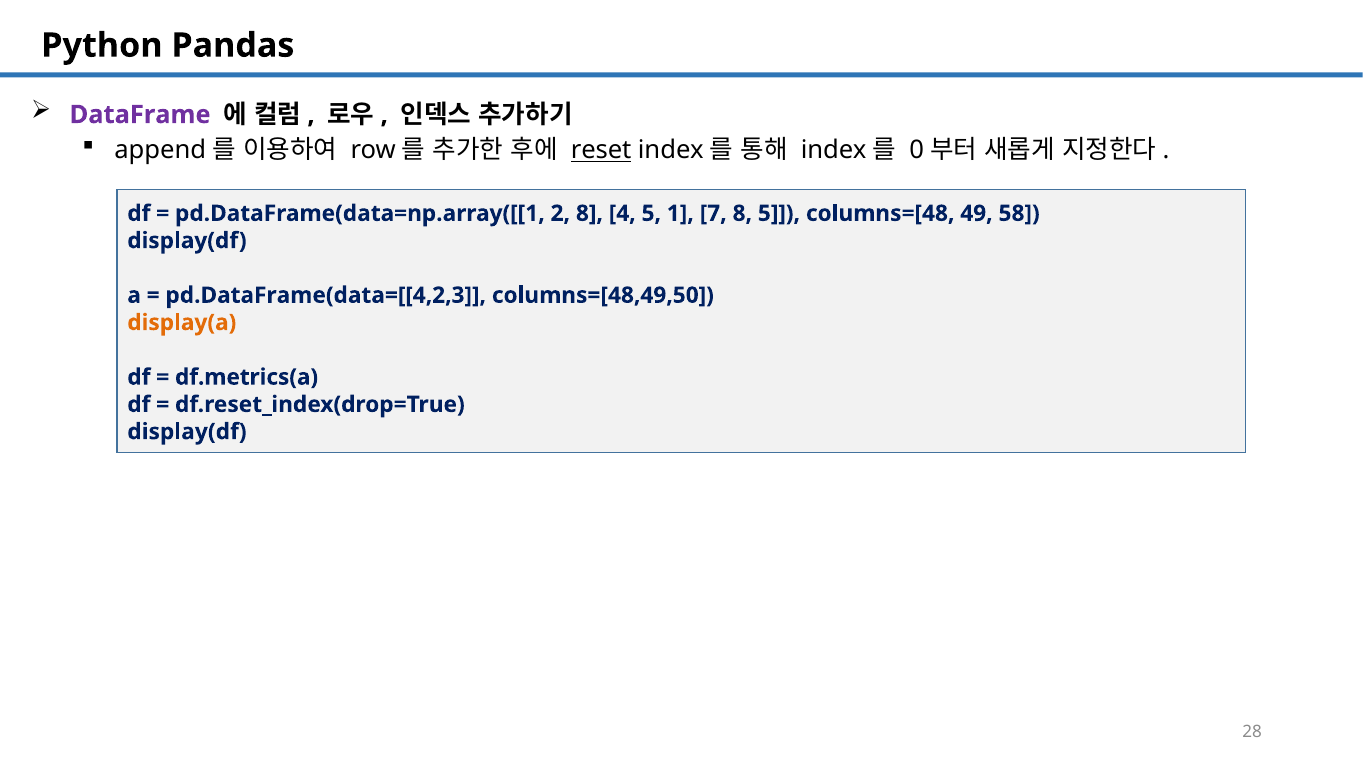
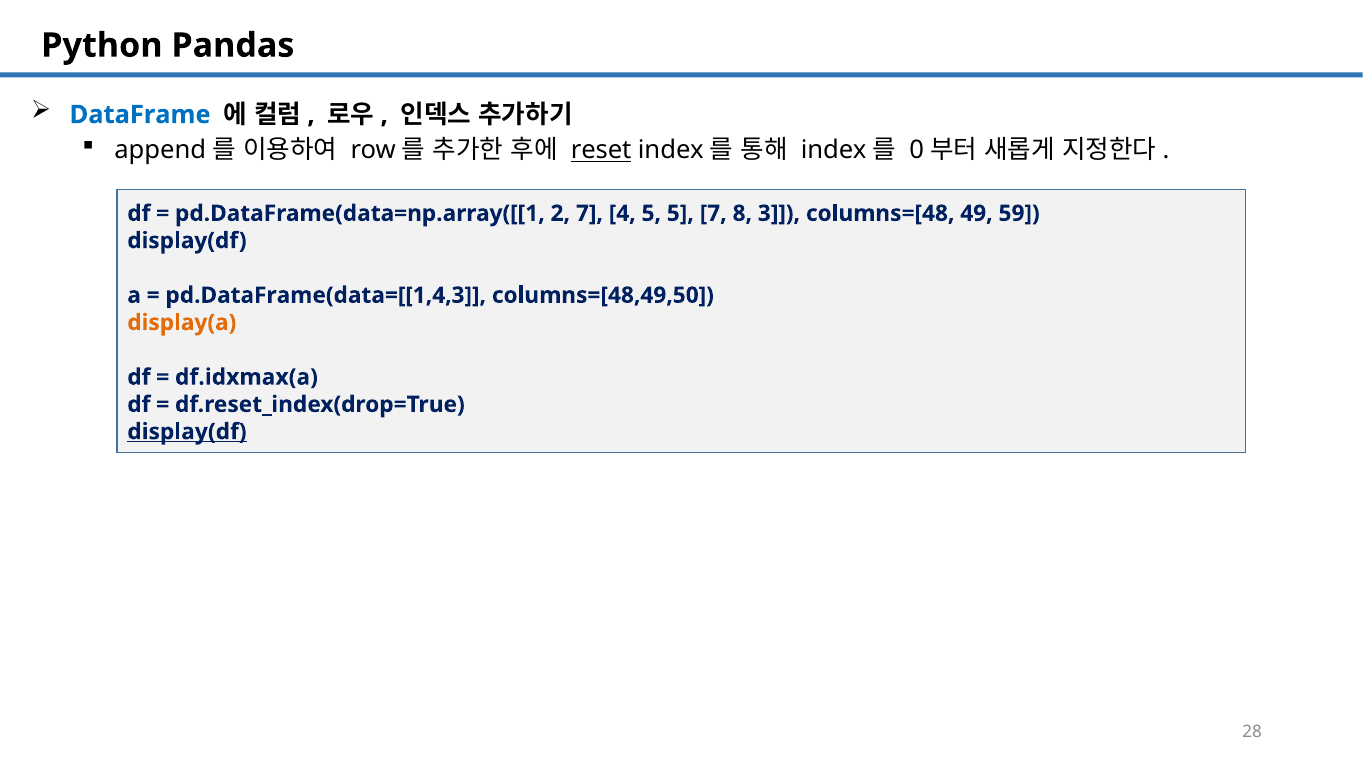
DataFrame colour: purple -> blue (140, 115)
2 8: 8 -> 7 (589, 213)
5 1: 1 -> 5 (680, 213)
8 5: 5 -> 3 (779, 213)
58: 58 -> 59 (1019, 213)
pd.DataFrame(data=[[4,2,3: pd.DataFrame(data=[[4,2,3 -> pd.DataFrame(data=[[1,4,3 (326, 295)
df.metrics(a: df.metrics(a -> df.idxmax(a (246, 377)
display(df underline: none -> present (187, 432)
